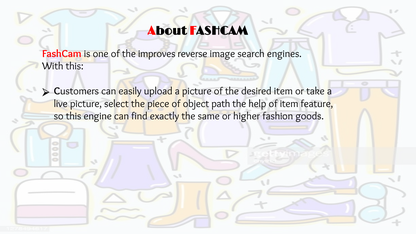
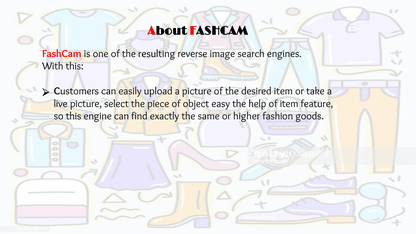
improves: improves -> resulting (157, 54)
path: path -> easy (221, 104)
